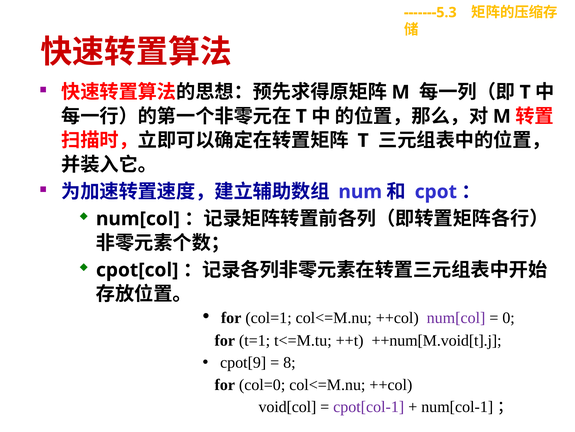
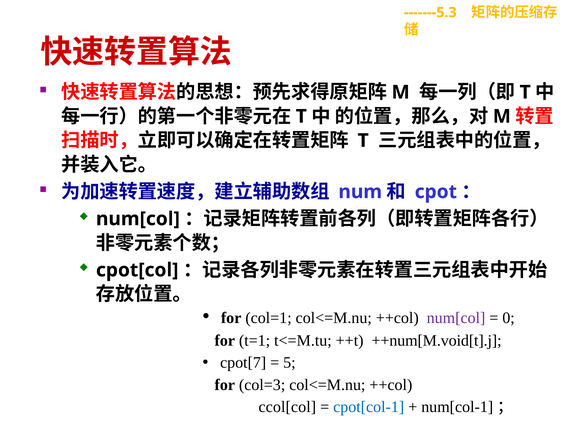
cpot[9: cpot[9 -> cpot[7 (243, 362)
8: 8 -> 5 (289, 362)
col=0: col=0 -> col=3 (262, 384)
void[col: void[col -> ccol[col (287, 406)
cpot[col-1 colour: purple -> blue (369, 406)
